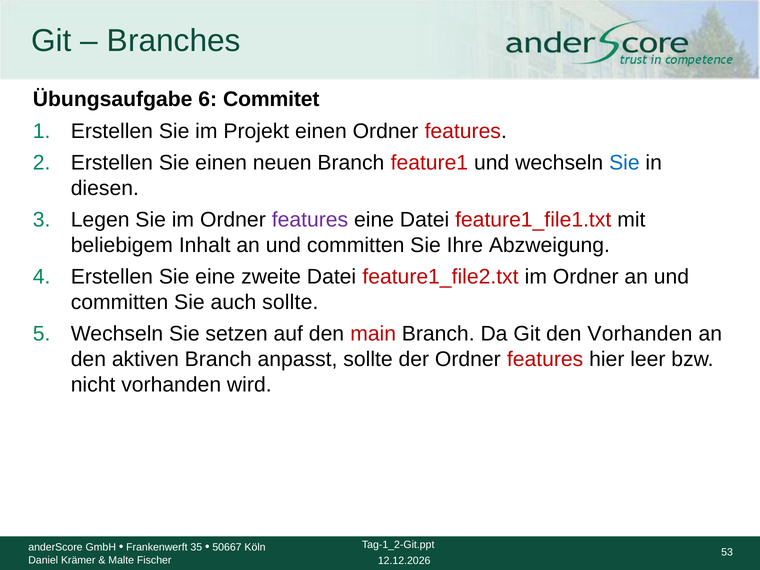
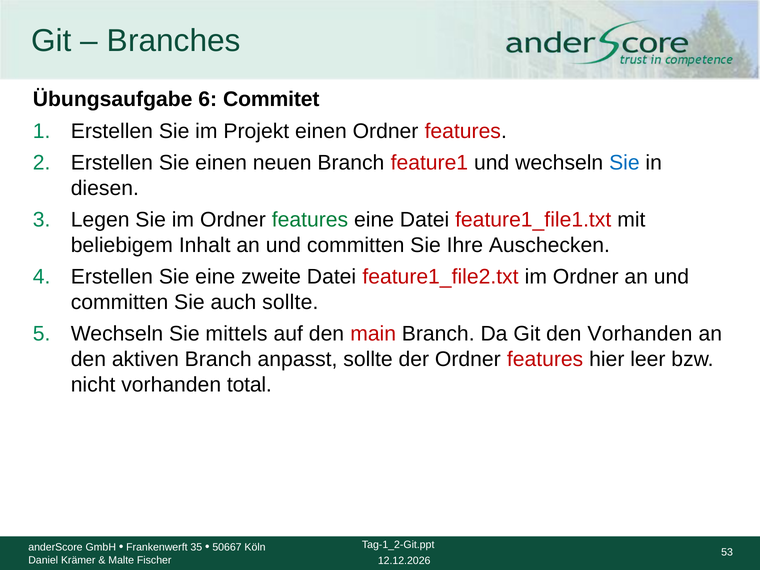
features colour: purple -> green (310, 220)
Abzweigung: Abzweigung -> Auschecken (549, 245)
setzen: setzen -> mittels (236, 334)
wird: wird -> total (249, 385)
